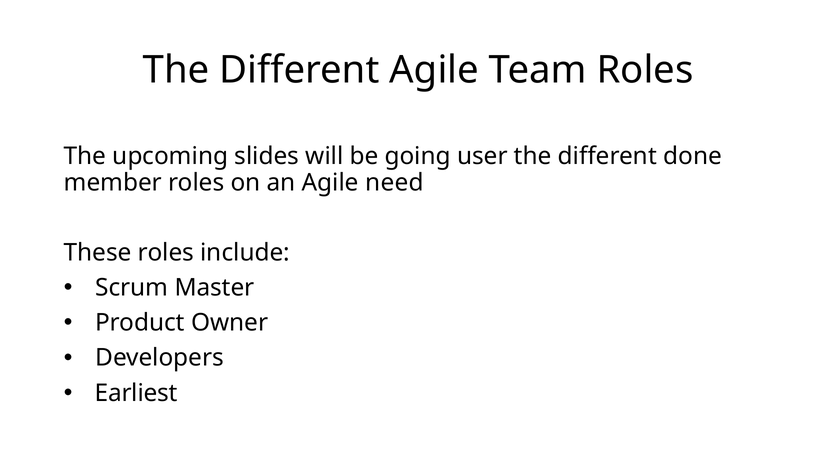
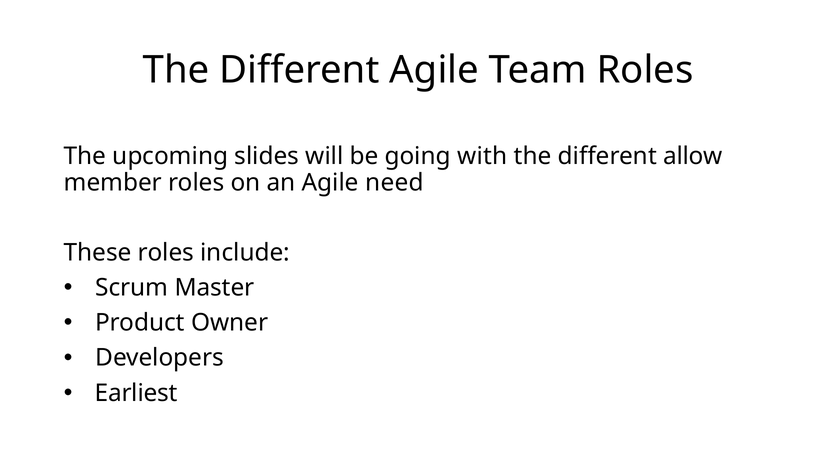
user: user -> with (482, 156)
done: done -> allow (693, 156)
